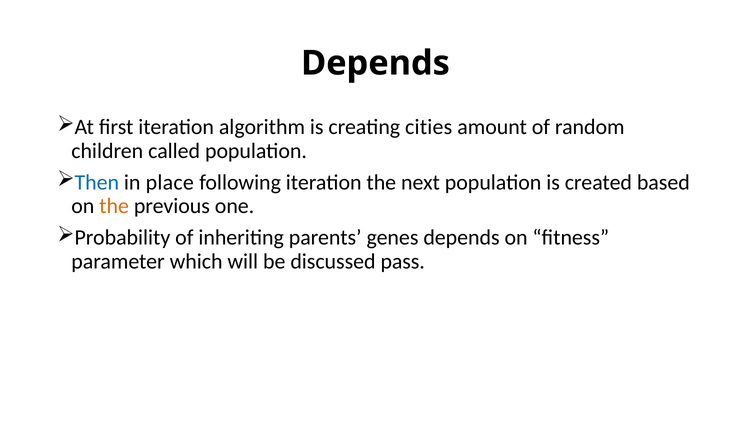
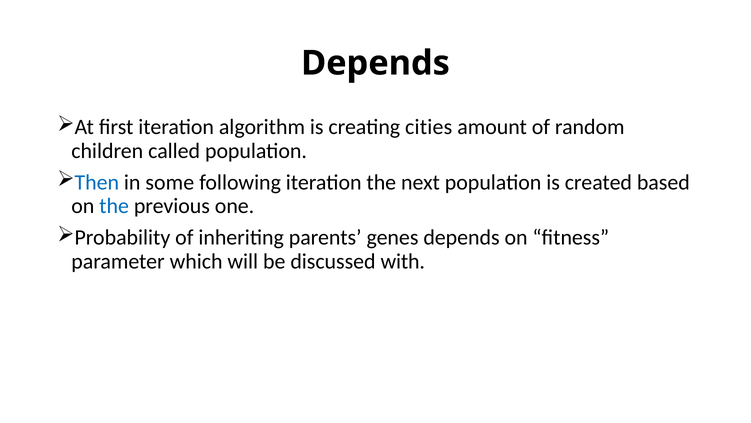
place: place -> some (170, 182)
the colour: orange -> blue (114, 206)
pass: pass -> with (403, 261)
